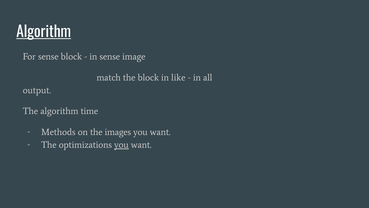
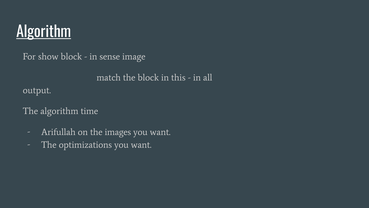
For sense: sense -> show (48, 56)
like: like -> this (178, 77)
Methods: Methods -> Arifullah (58, 132)
you underline: present -> none (121, 145)
